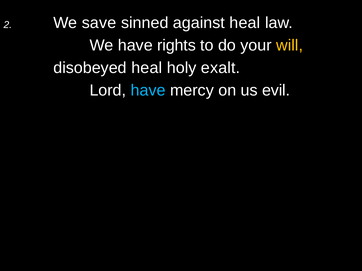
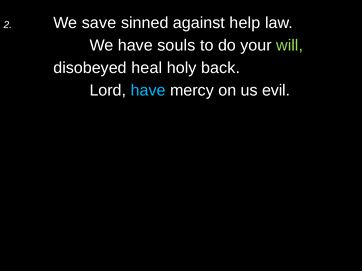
against heal: heal -> help (245, 23)
rights: rights -> souls (176, 45)
will colour: yellow -> light green (290, 45)
exalt: exalt -> back (221, 68)
